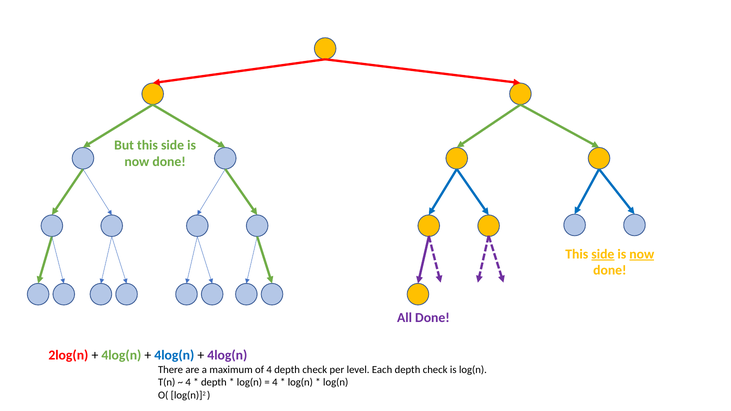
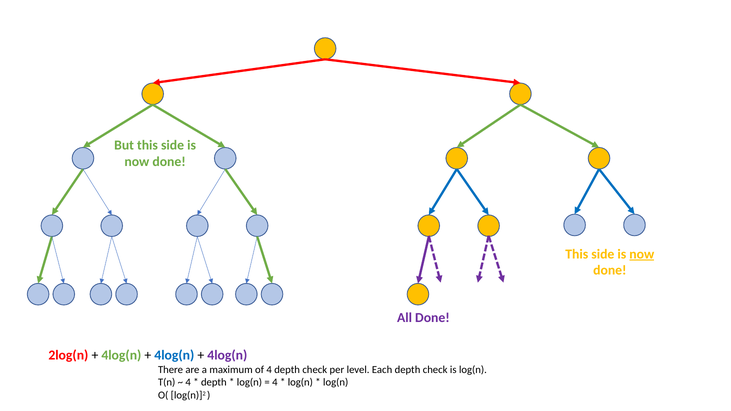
side underline: present -> none (603, 254)
